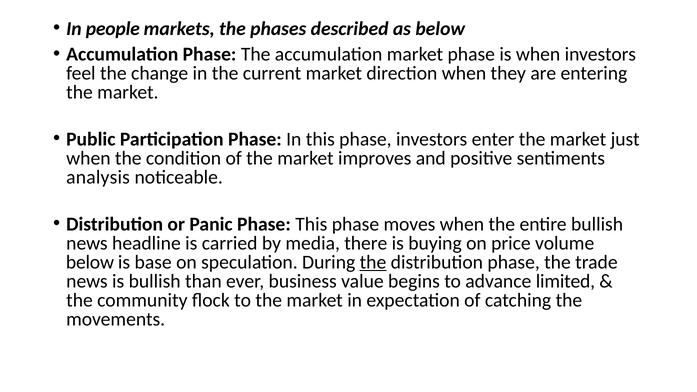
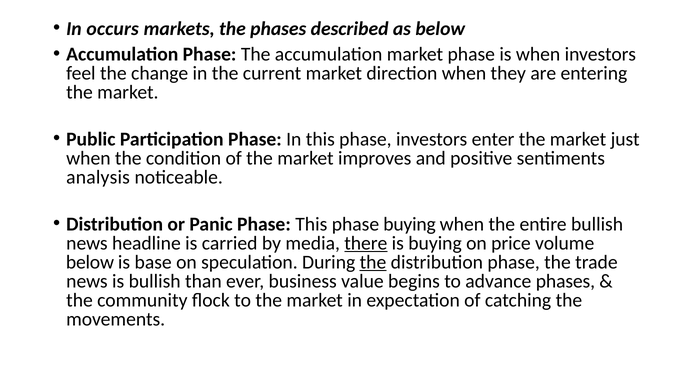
people: people -> occurs (113, 29)
phase moves: moves -> buying (410, 224)
there underline: none -> present (366, 243)
advance limited: limited -> phases (565, 281)
